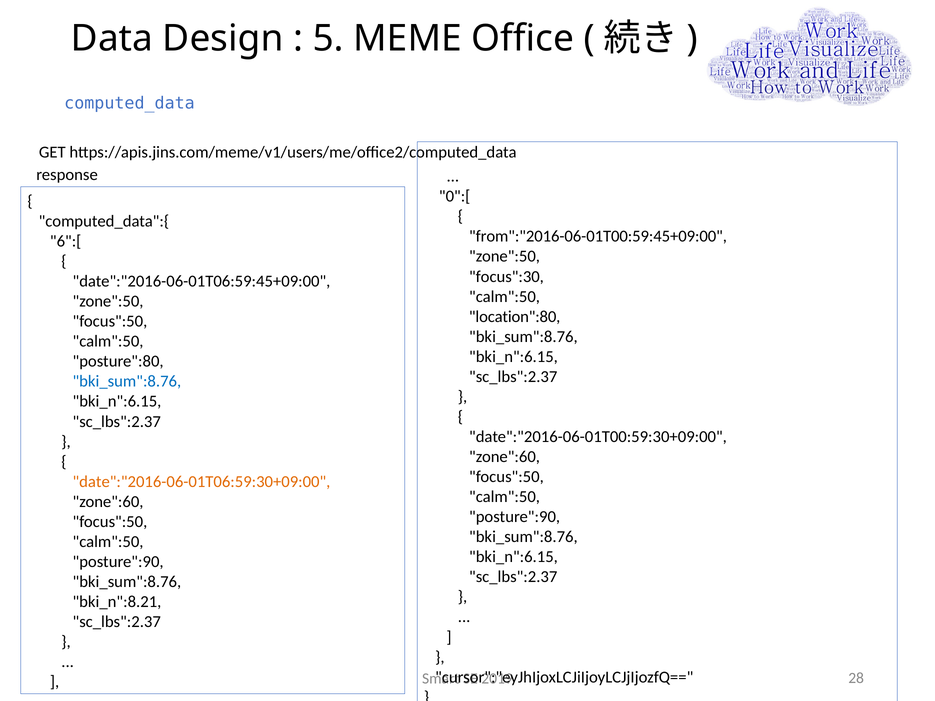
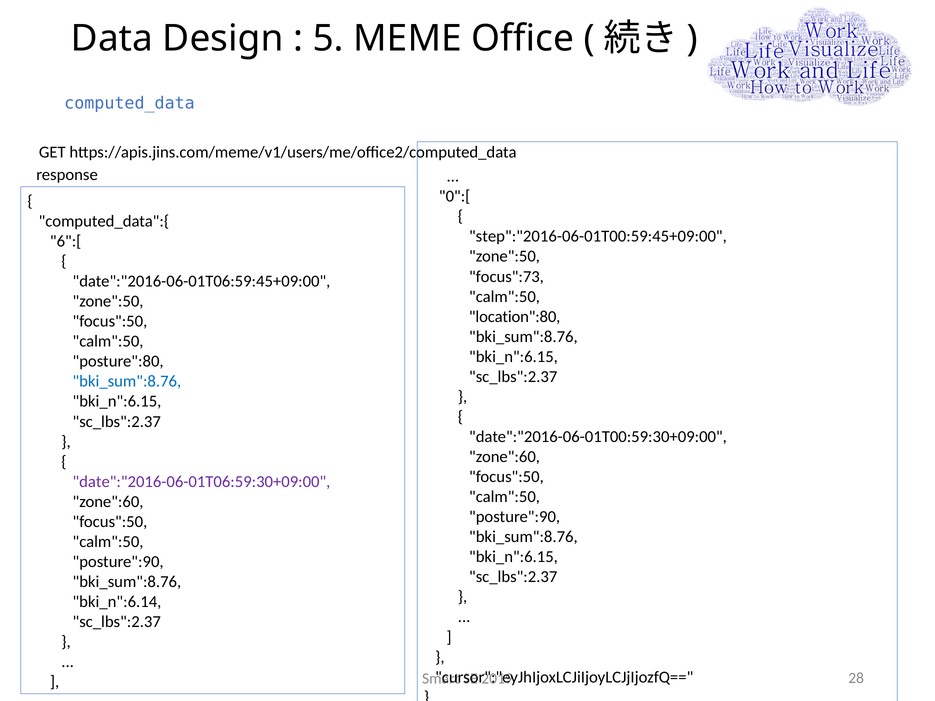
from":"2016-06-01T00:59:45+09:00: from":"2016-06-01T00:59:45+09:00 -> step":"2016-06-01T00:59:45+09:00 (598, 237)
focus":30: focus":30 -> focus":73 (506, 277)
date":"2016-06-01T06:59:30+09:00 colour: orange -> purple (201, 482)
bki_n":8.21: bki_n":8.21 -> bki_n":6.14 (117, 602)
